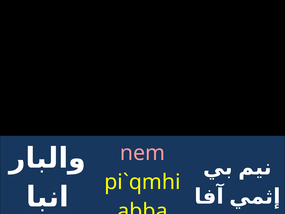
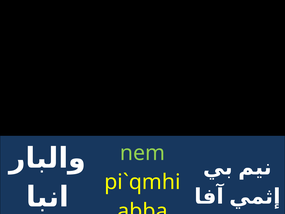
nem colour: pink -> light green (142, 153)
